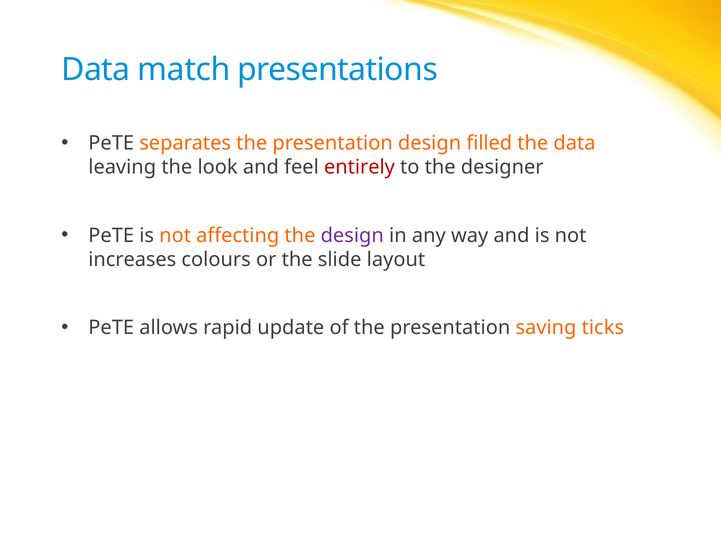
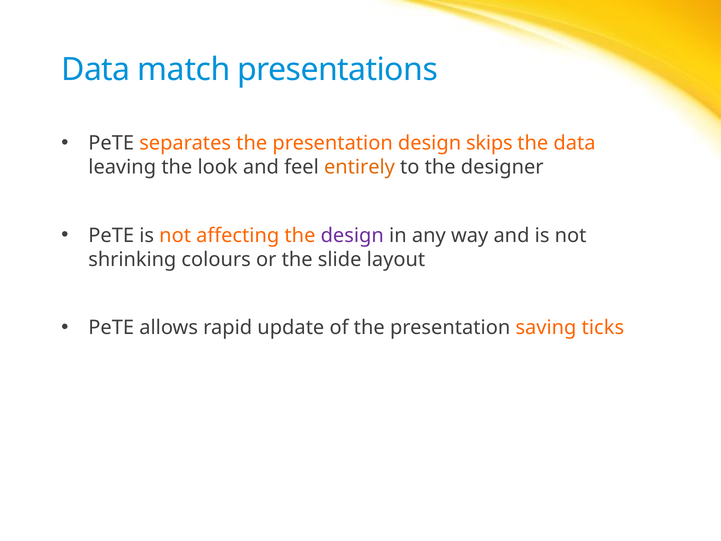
filled: filled -> skips (489, 143)
entirely colour: red -> orange (360, 167)
increases: increases -> shrinking (132, 259)
